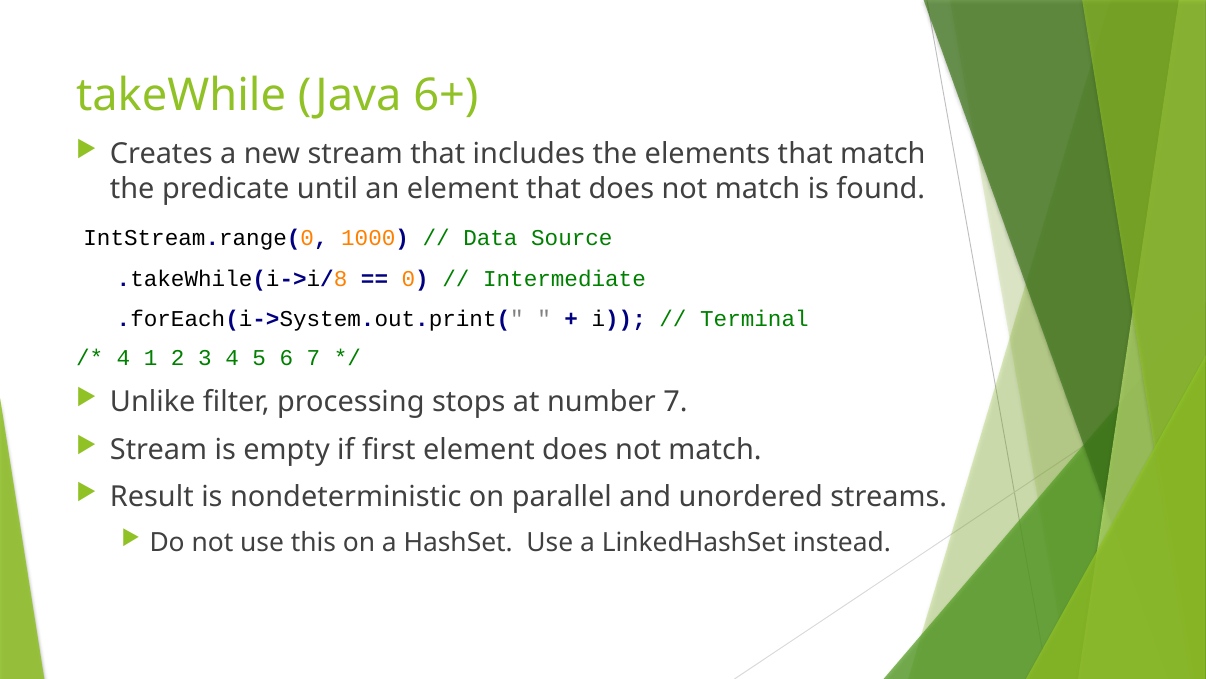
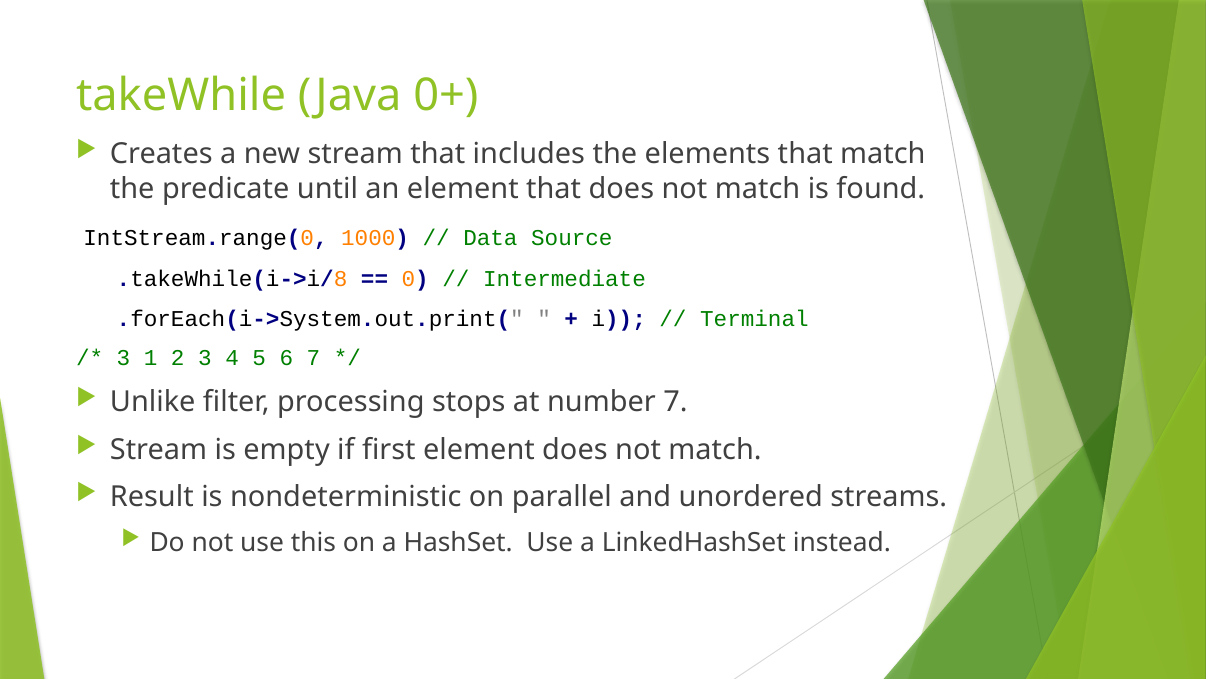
6+: 6+ -> 0+ (446, 95)
4: 4 -> 3 (124, 358)
